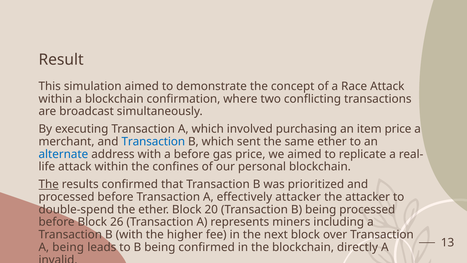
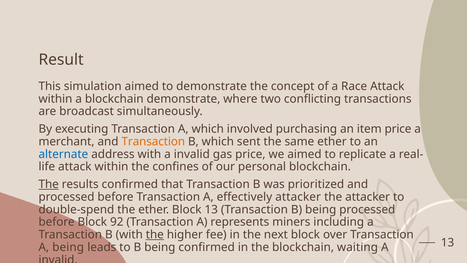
blockchain confirmation: confirmation -> demonstrate (183, 99)
Transaction colour: blue -> orange (153, 141)
with a before: before -> invalid (192, 154)
Block 20: 20 -> 13 (211, 209)
26: 26 -> 92 (117, 222)
the underline: none -> present (155, 234)
directly: directly -> waiting (357, 247)
